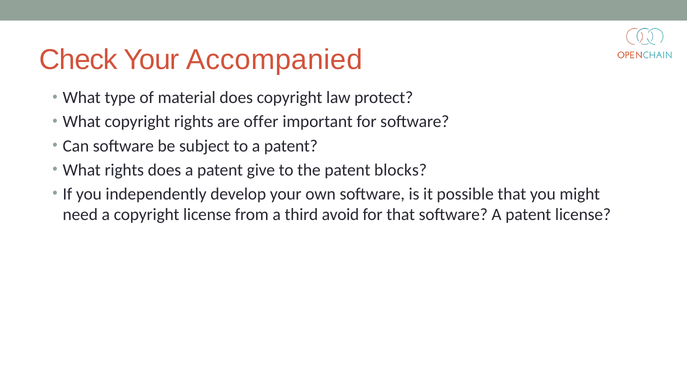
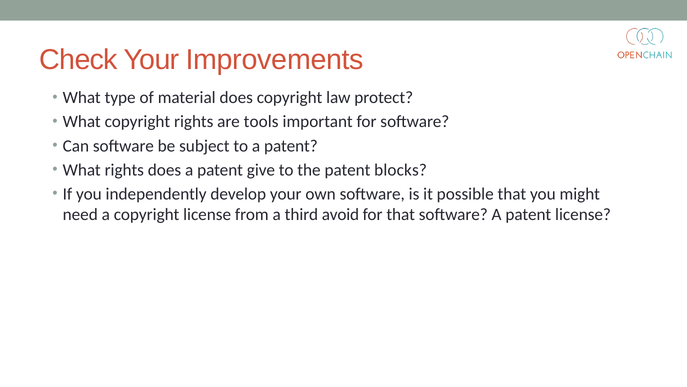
Accompanied: Accompanied -> Improvements (275, 60)
offer: offer -> tools (261, 122)
